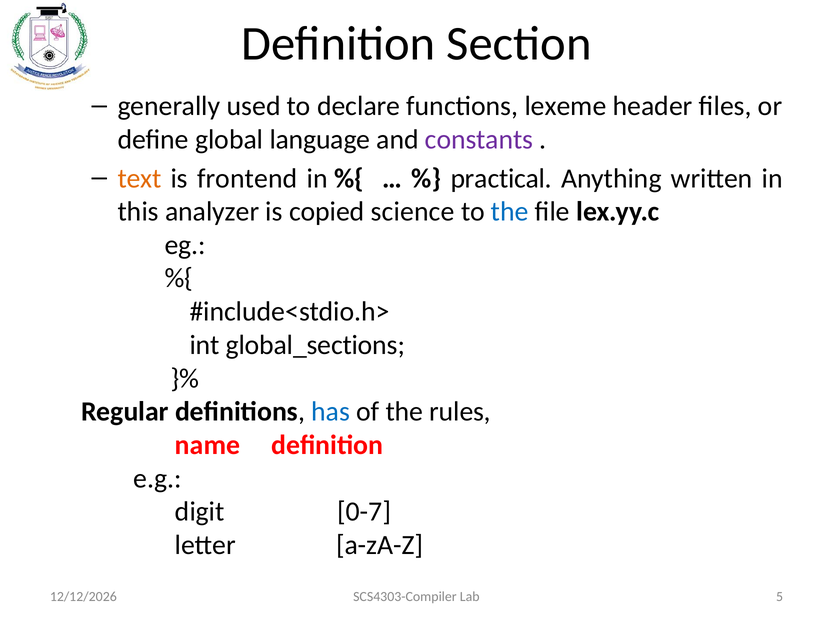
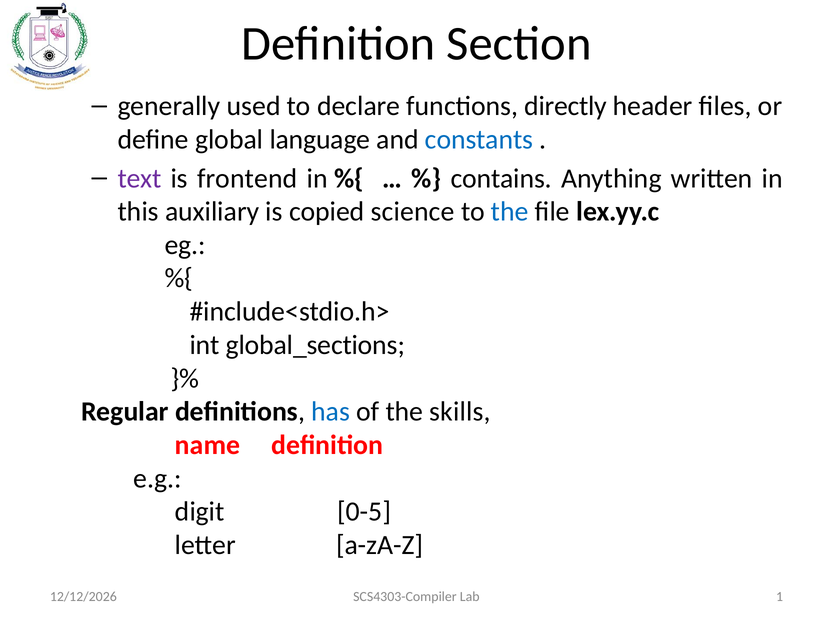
lexeme: lexeme -> directly (566, 106)
constants colour: purple -> blue (479, 139)
text colour: orange -> purple (140, 178)
practical: practical -> contains (501, 178)
analyzer: analyzer -> auxiliary (212, 212)
rules: rules -> skills (460, 411)
0-7: 0-7 -> 0-5 (364, 511)
5: 5 -> 1 (780, 596)
